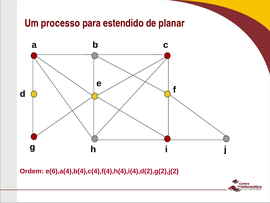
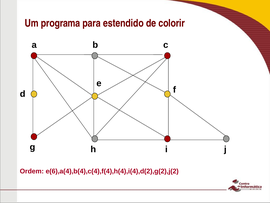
processo: processo -> programa (61, 23)
planar: planar -> colorir (172, 23)
